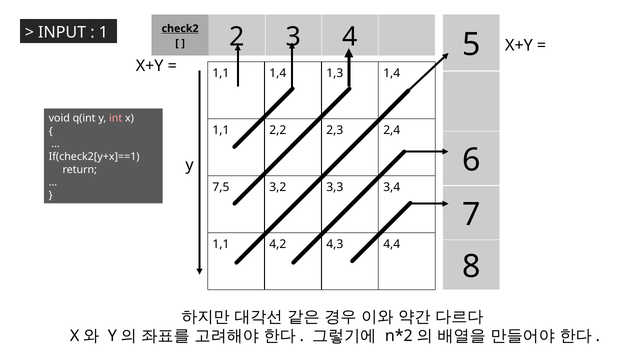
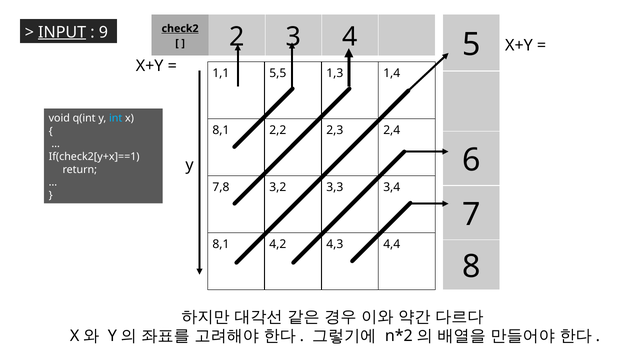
INPUT underline: none -> present (62, 32)
1: 1 -> 9 (103, 32)
1,1 1,4: 1,4 -> 5,5 (278, 73)
int colour: pink -> light blue (116, 118)
1,1: 1,1 -> 8,1 (221, 130)
7,5: 7,5 -> 7,8 (221, 187)
1,1: 1,1 -> 8,1 (221, 244)
